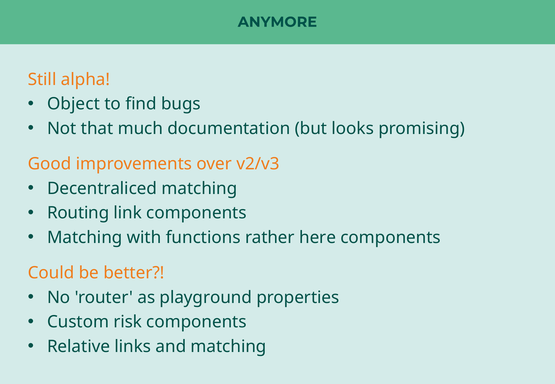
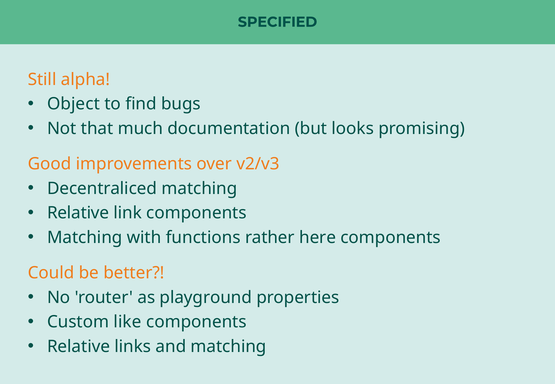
ANYMORE: ANYMORE -> SPECIFIED (278, 22)
Routing: Routing -> Relative (78, 213)
risk: risk -> like (128, 322)
